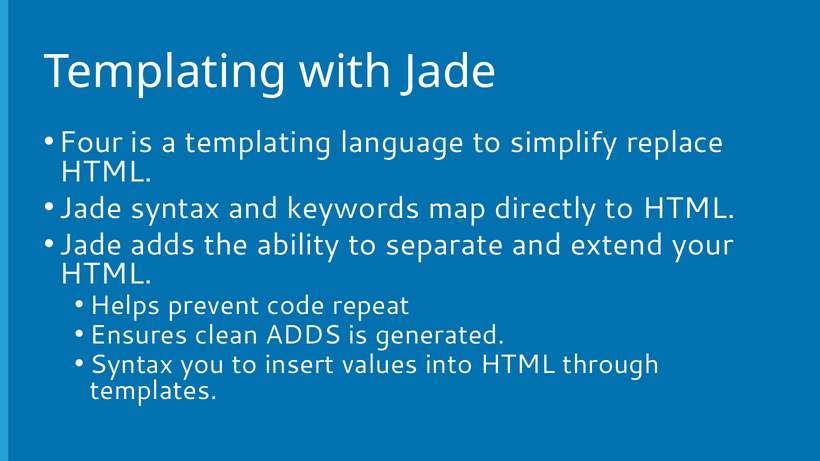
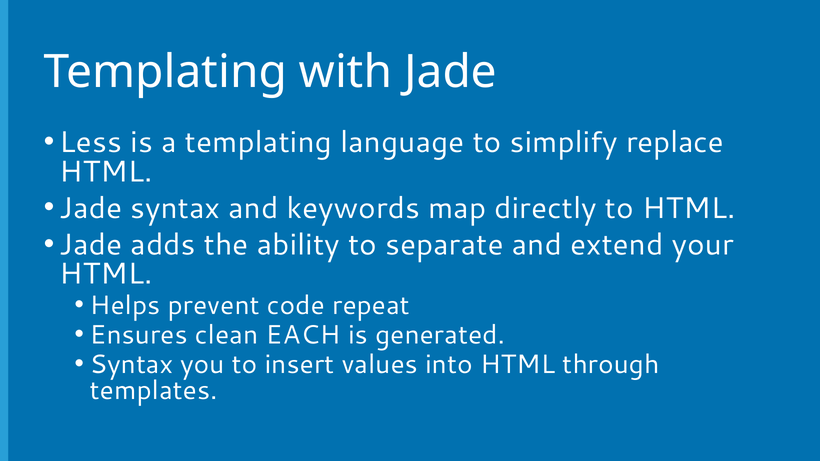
Four: Four -> Less (91, 143)
clean ADDS: ADDS -> EACH (303, 335)
